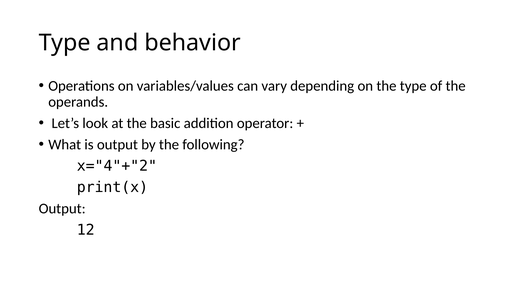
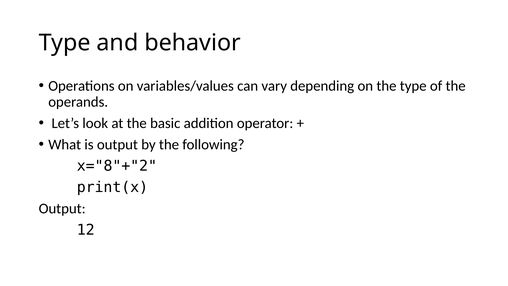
x="4"+"2: x="4"+"2 -> x="8"+"2 (117, 166)
